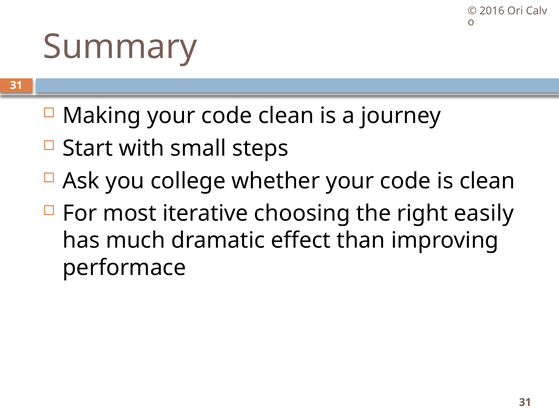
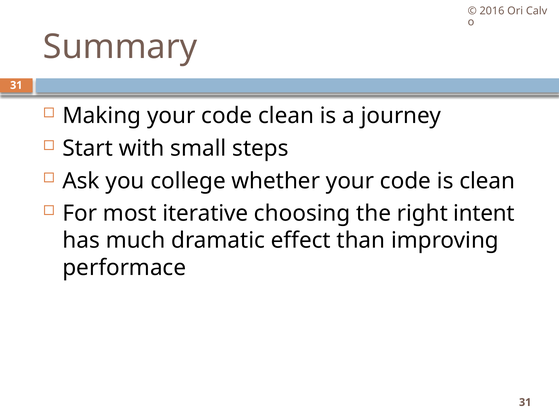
easily: easily -> intent (484, 213)
